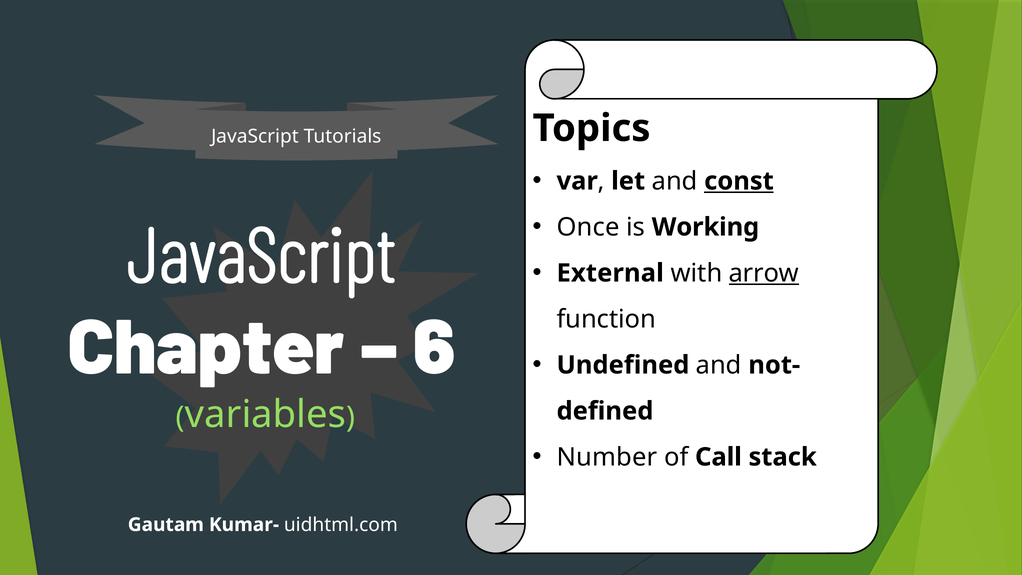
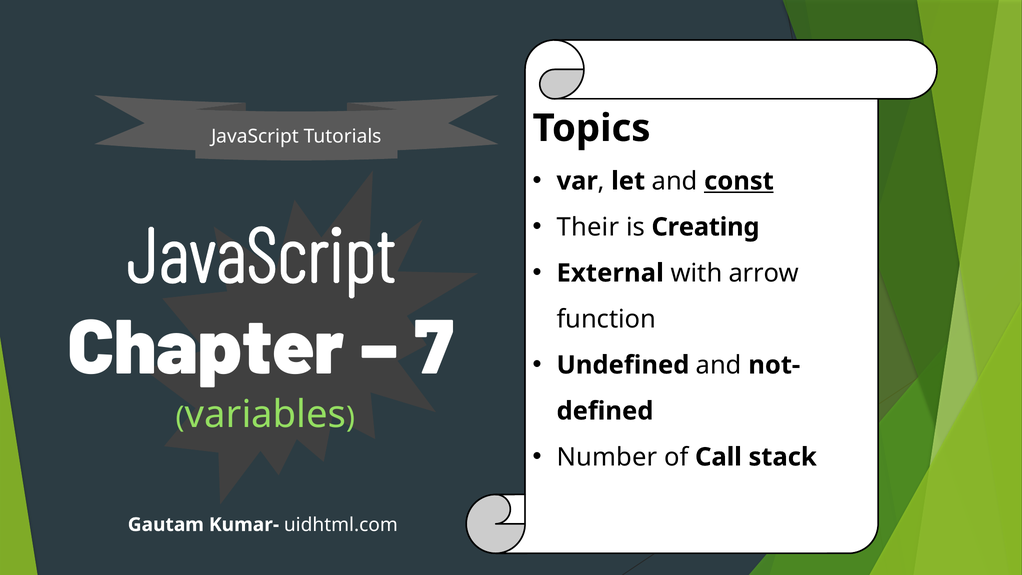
Once: Once -> Their (588, 227)
Working: Working -> Creating (706, 227)
arrow underline: present -> none (764, 273)
6: 6 -> 7 (434, 348)
